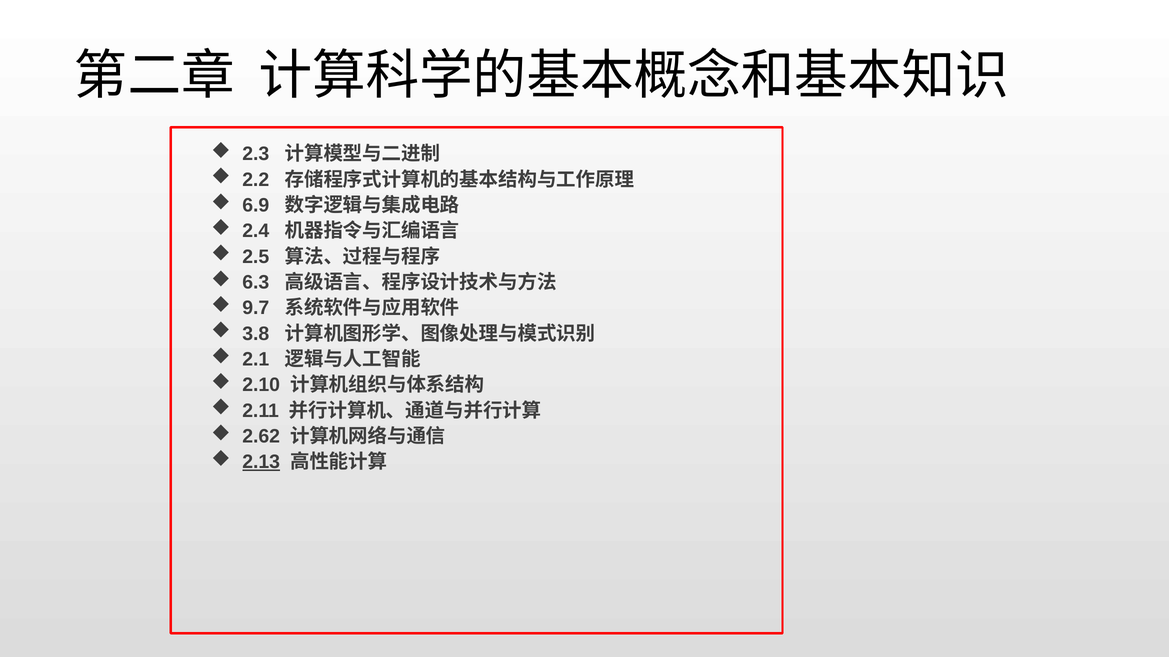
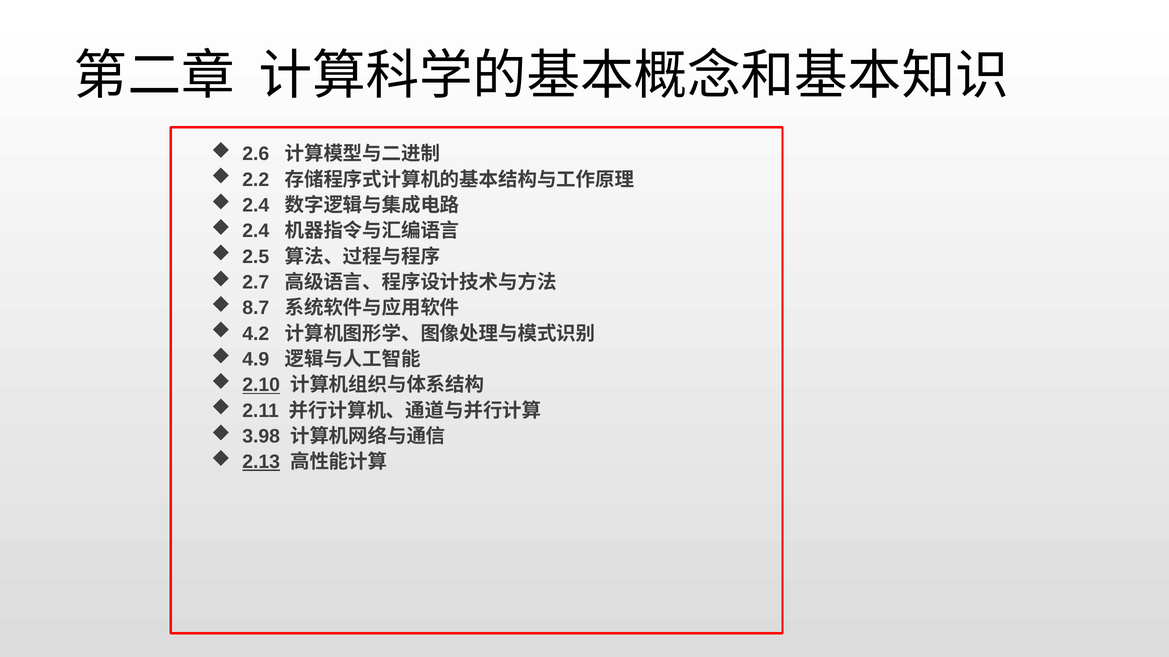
2.3: 2.3 -> 2.6 (256, 154)
6.9: 6.9 -> 2.4 (256, 206)
6.3: 6.3 -> 2.7 (256, 283)
9.7: 9.7 -> 8.7 (256, 308)
3.8: 3.8 -> 4.2 (256, 334)
2.1: 2.1 -> 4.9 (256, 360)
2.10 underline: none -> present (261, 385)
2.62: 2.62 -> 3.98 (261, 437)
